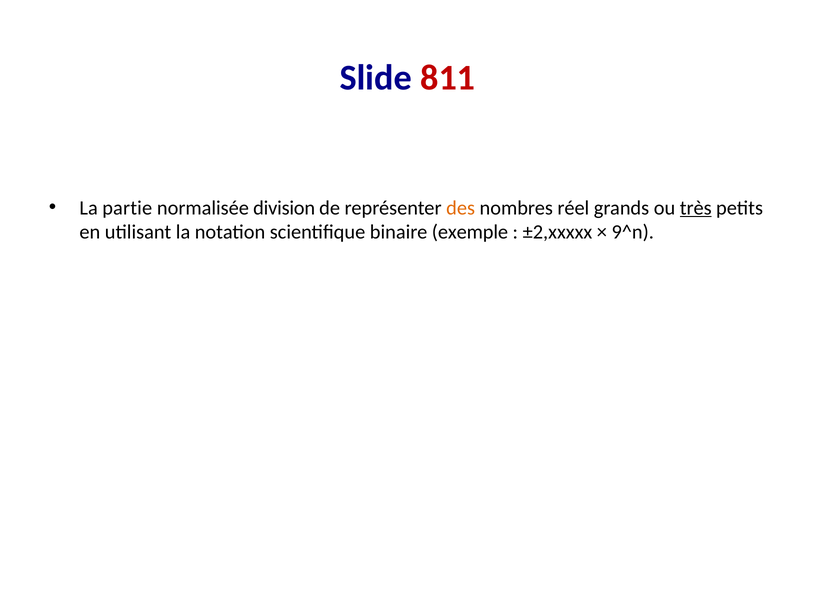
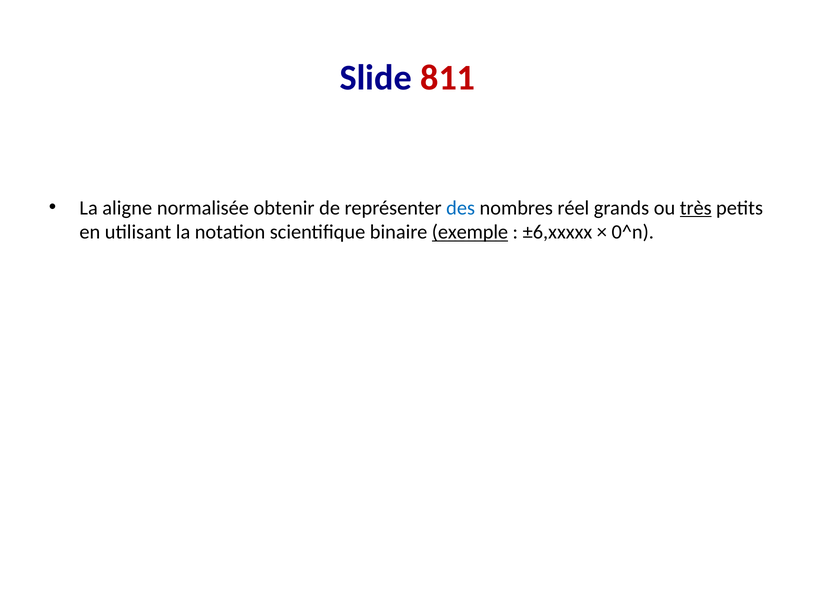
partie: partie -> aligne (127, 208)
division: division -> obtenir (284, 208)
des colour: orange -> blue (461, 208)
exemple underline: none -> present (470, 232)
±2,xxxxx: ±2,xxxxx -> ±6,xxxxx (557, 232)
9^n: 9^n -> 0^n (633, 232)
